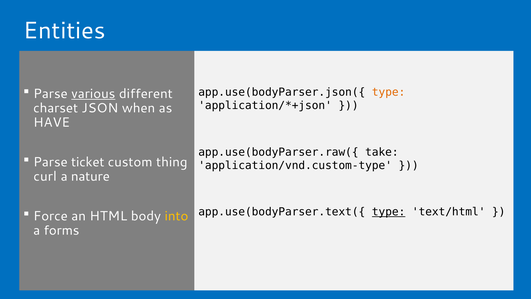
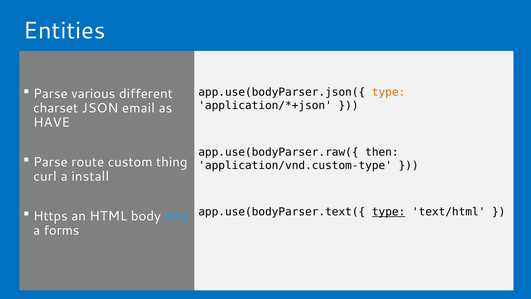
various underline: present -> none (93, 94)
when: when -> email (138, 108)
take: take -> then (382, 152)
ticket: ticket -> route (88, 162)
nature: nature -> install (90, 176)
Force: Force -> Https (50, 216)
into colour: yellow -> light blue (176, 216)
